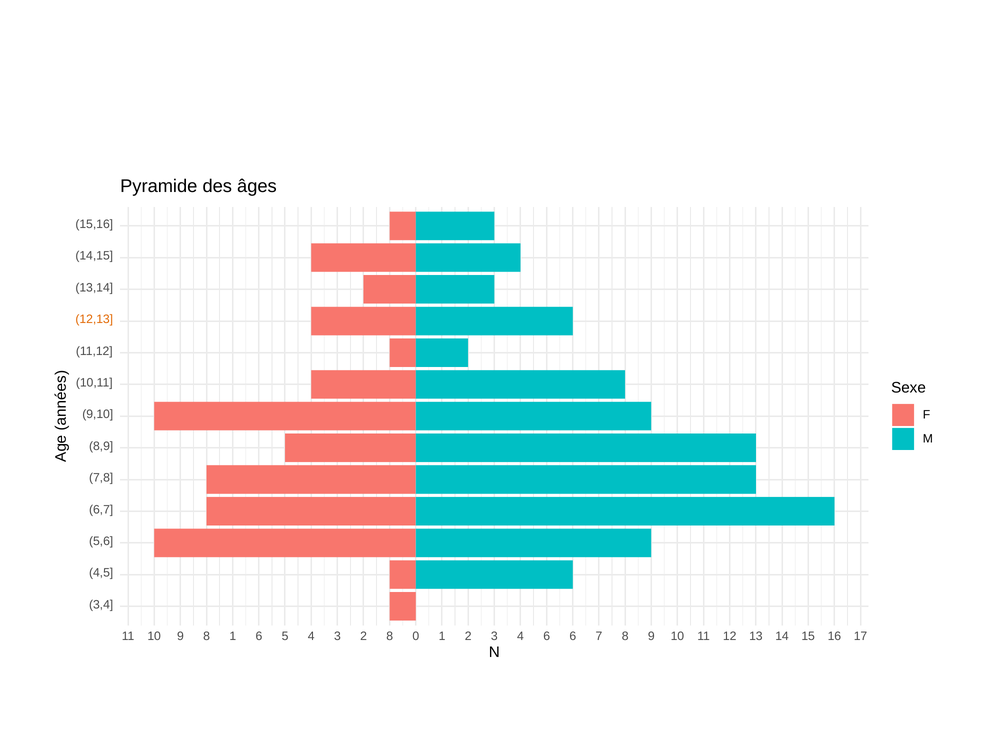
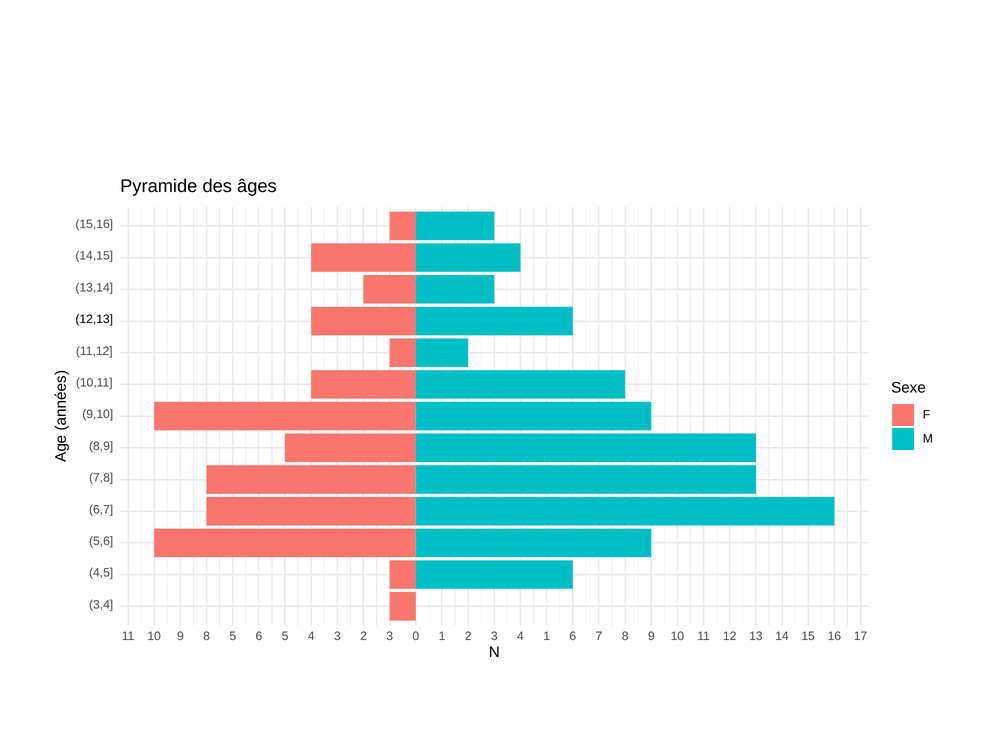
12,13 colour: orange -> black (94, 319)
8 1: 1 -> 5 (233, 636)
3 2 8: 8 -> 3 (390, 636)
4 6: 6 -> 1 (547, 636)
